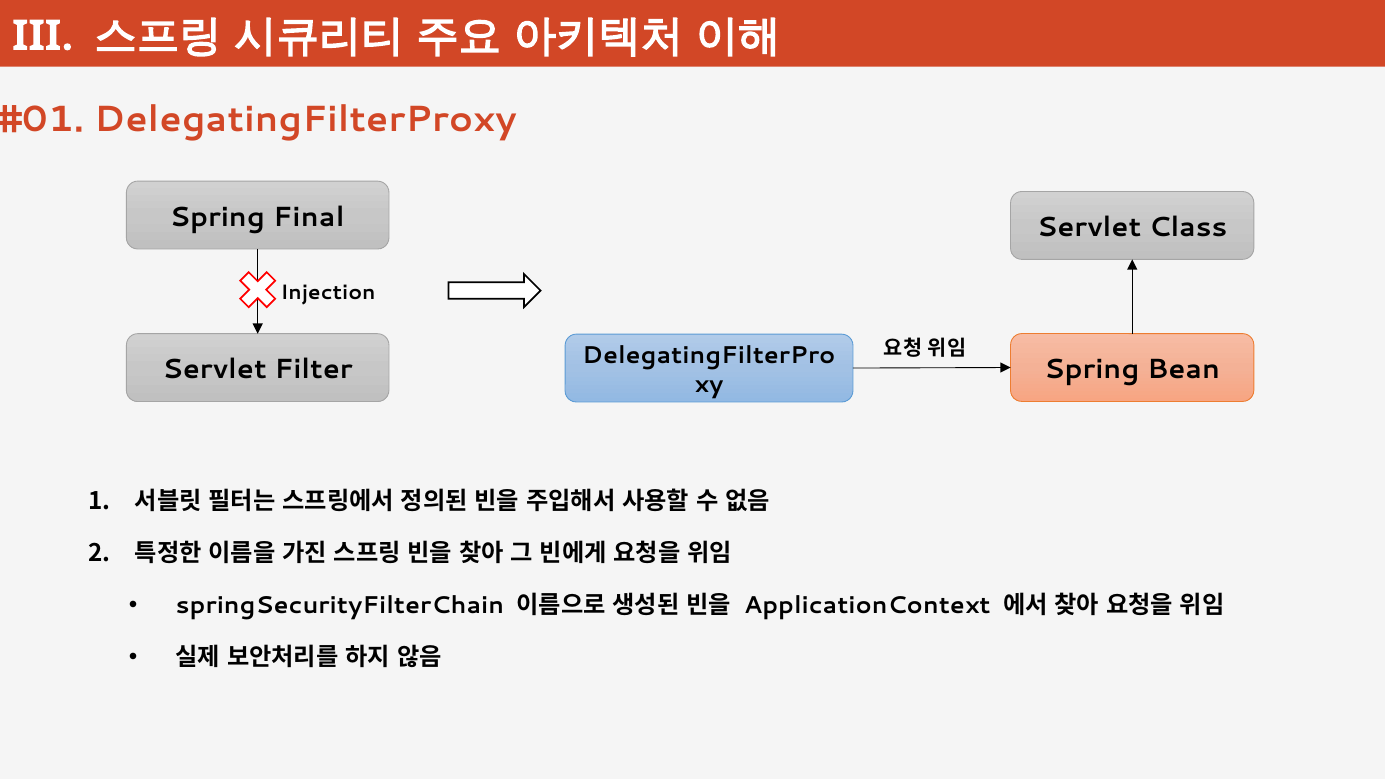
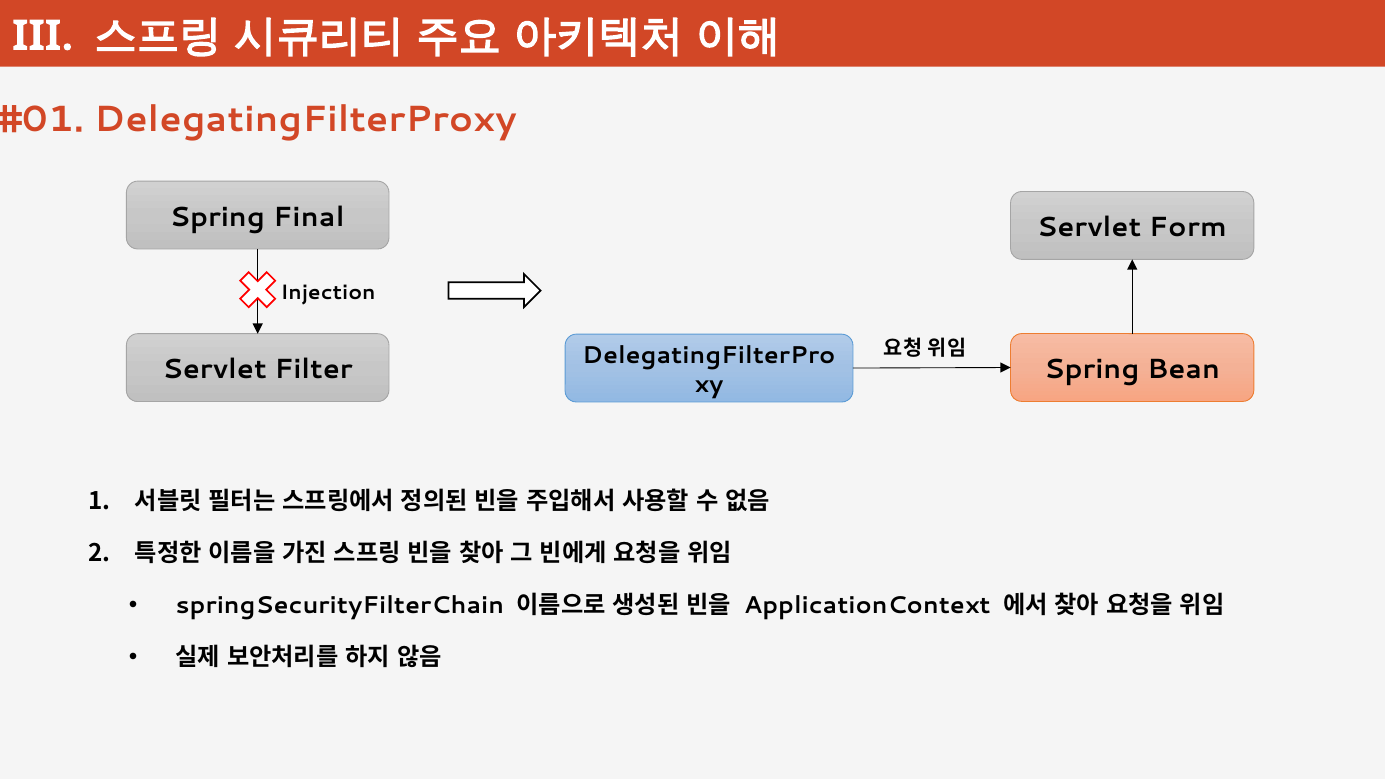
Class: Class -> Form (1188, 227)
